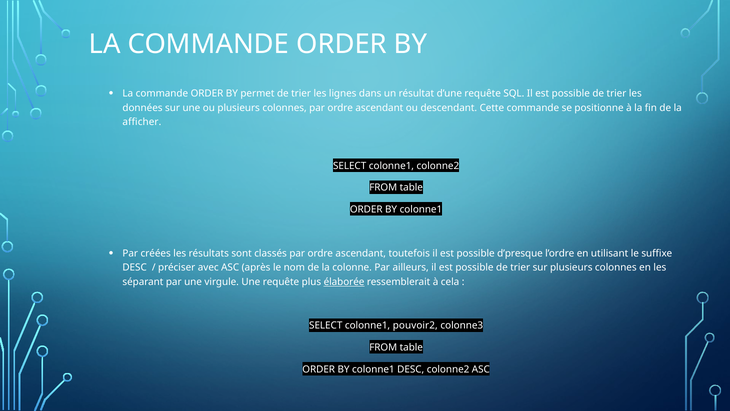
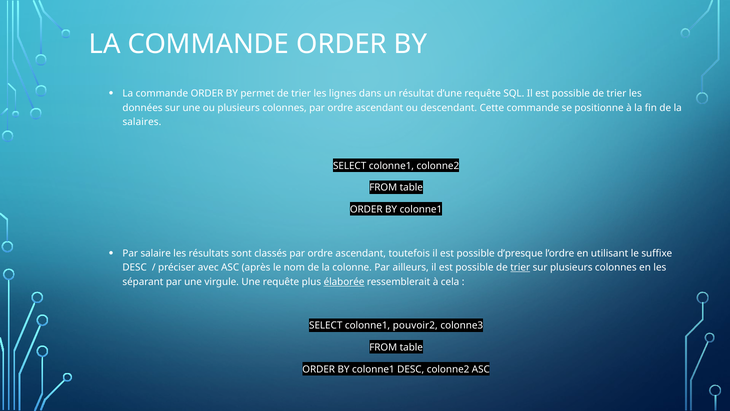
afficher: afficher -> salaires (142, 122)
créées: créées -> salaire (156, 253)
trier underline: none -> present (520, 267)
